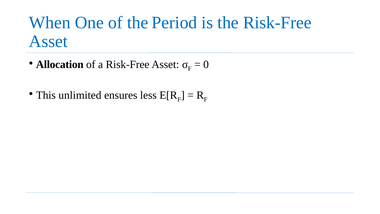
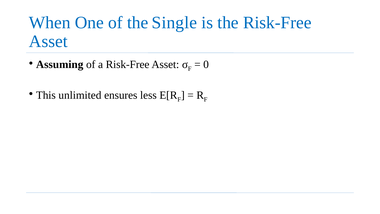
Period: Period -> Single (174, 23)
Allocation: Allocation -> Assuming (60, 64)
